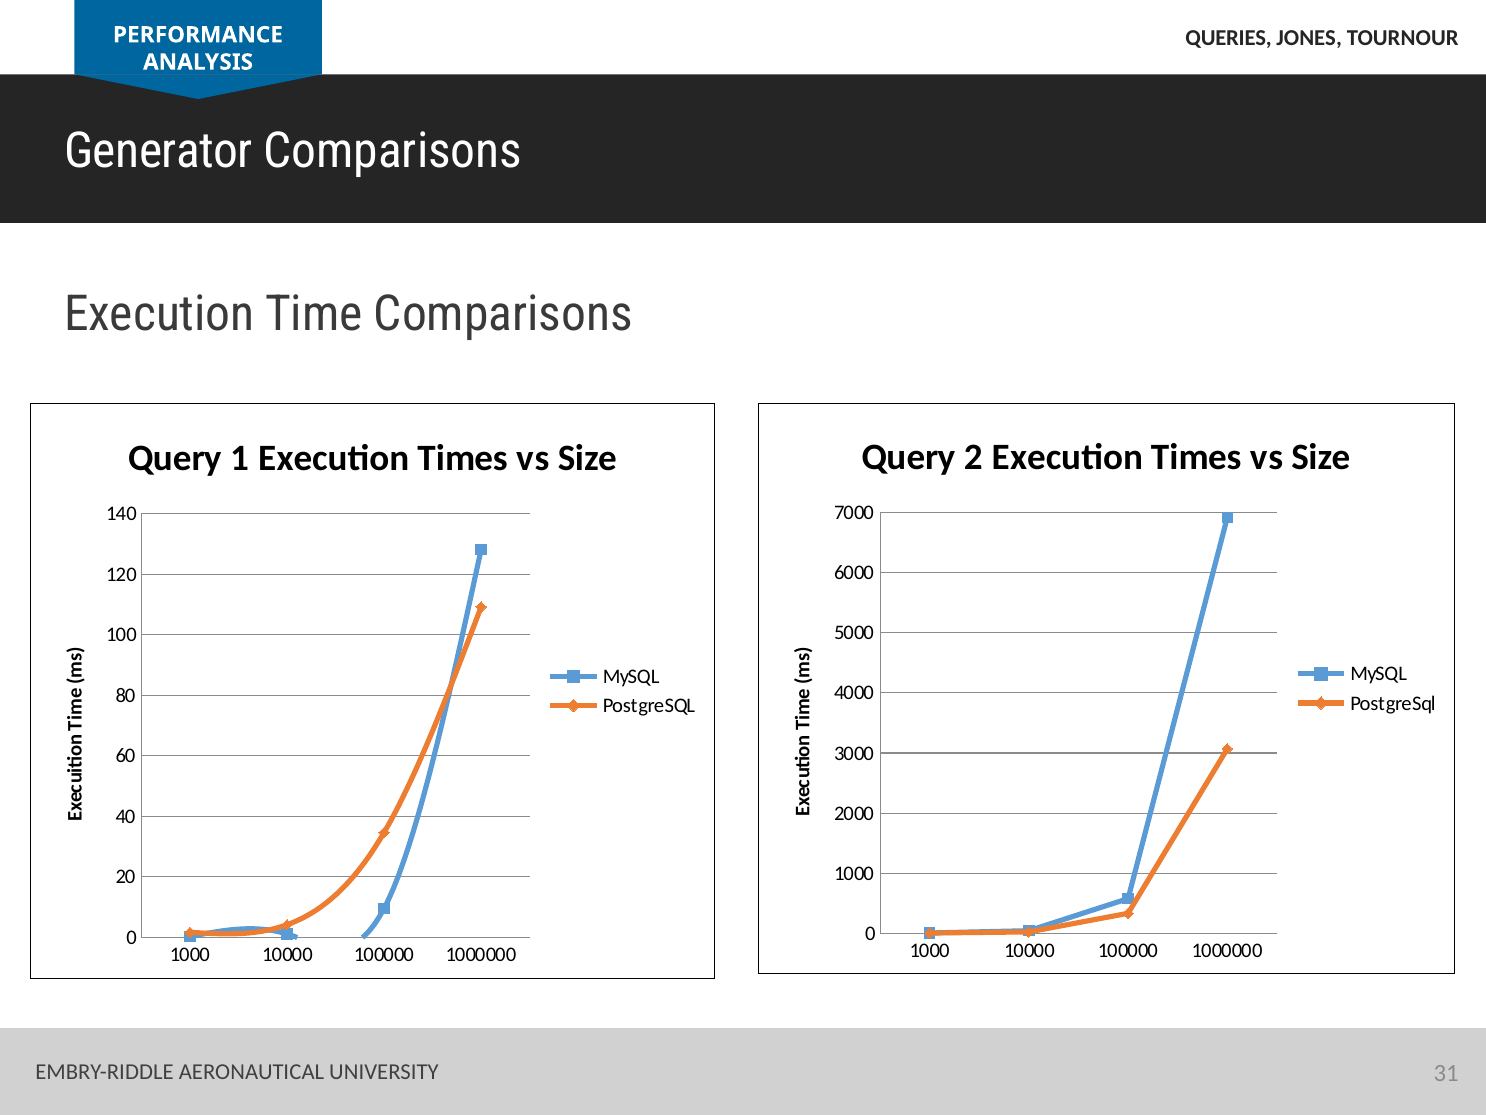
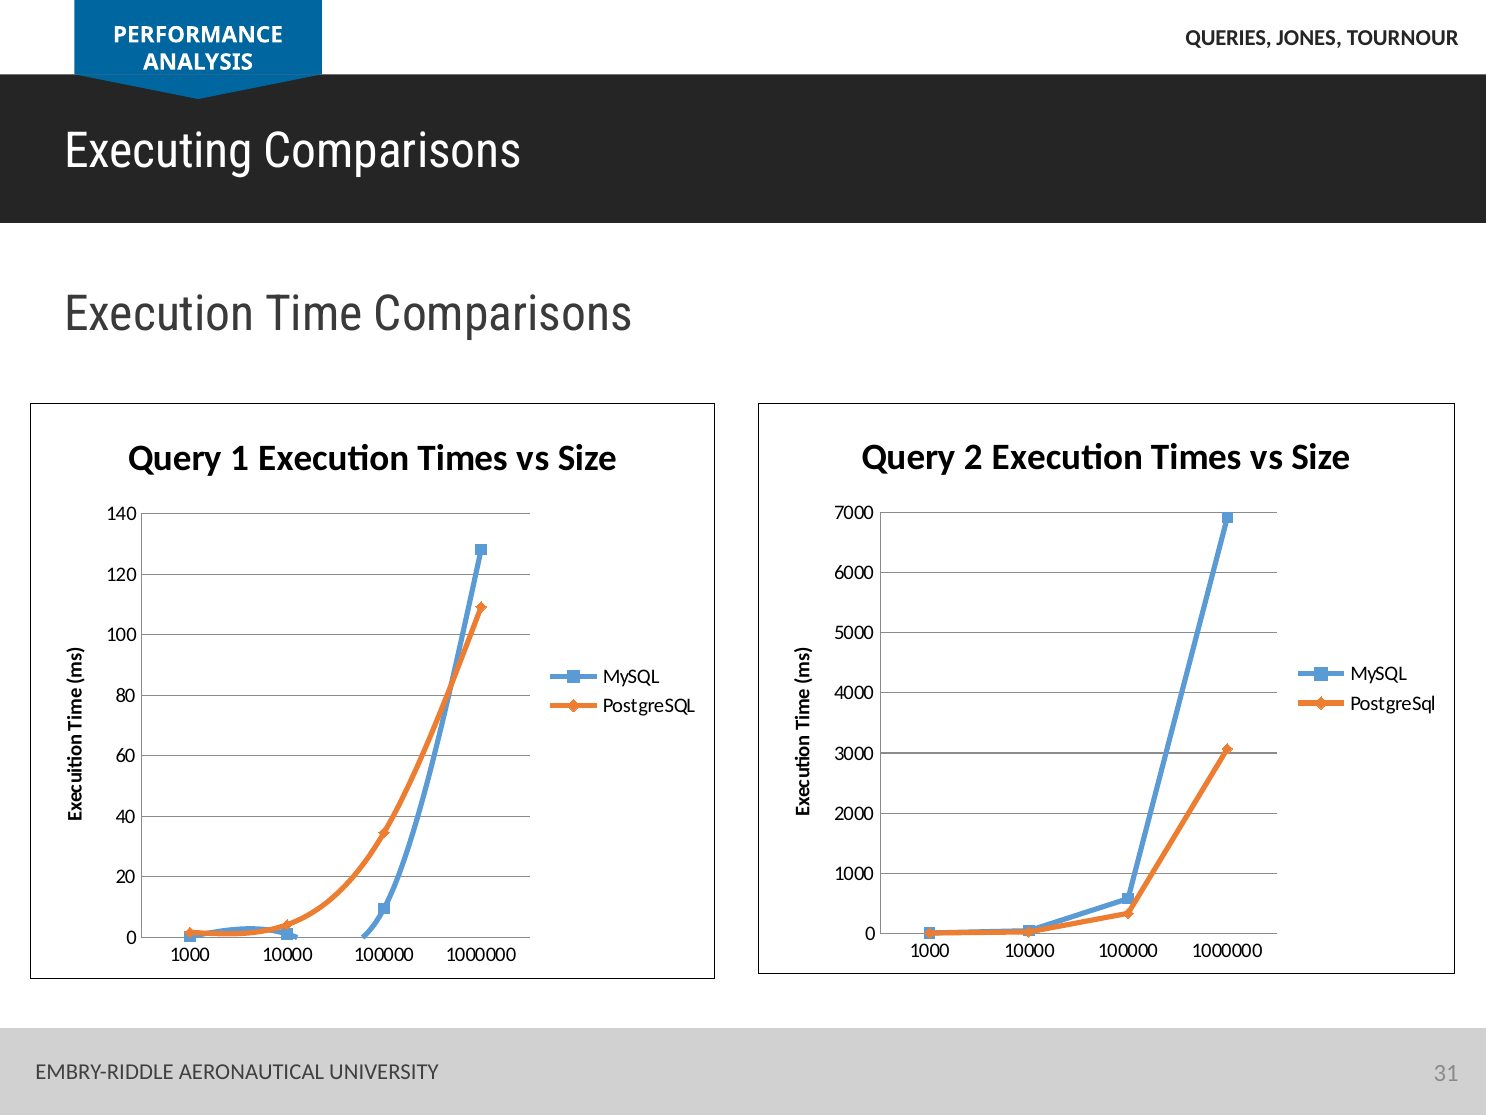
Generator: Generator -> Executing (158, 152)
